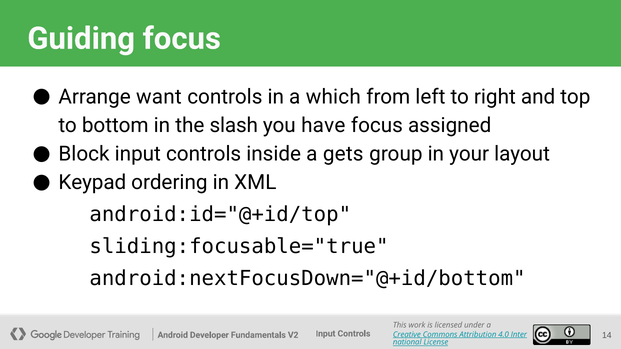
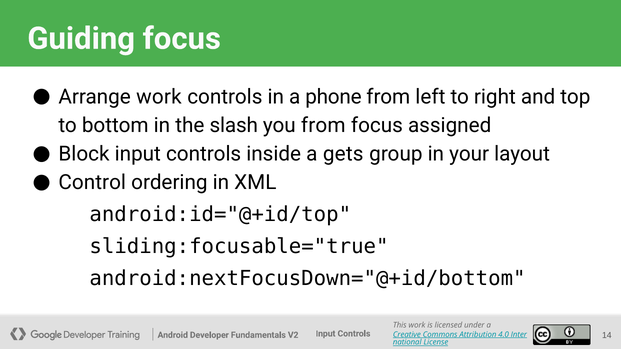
Arrange want: want -> work (159, 97)
which: which -> phone (333, 97)
you have: have -> from (323, 125)
Keypad: Keypad -> Control (92, 183)
